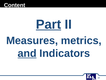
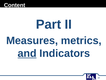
Part underline: present -> none (48, 24)
